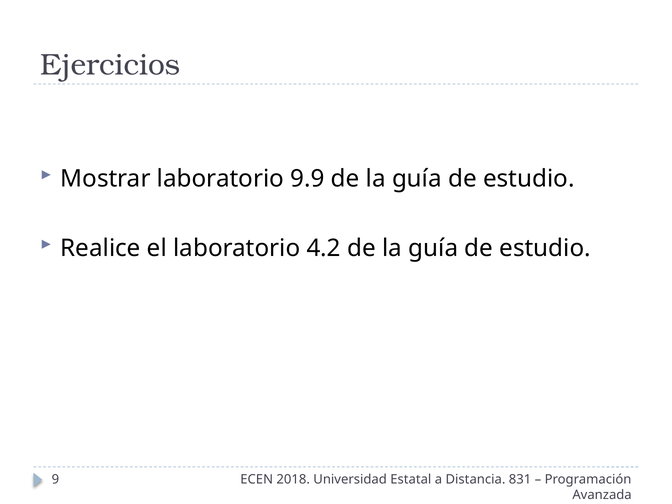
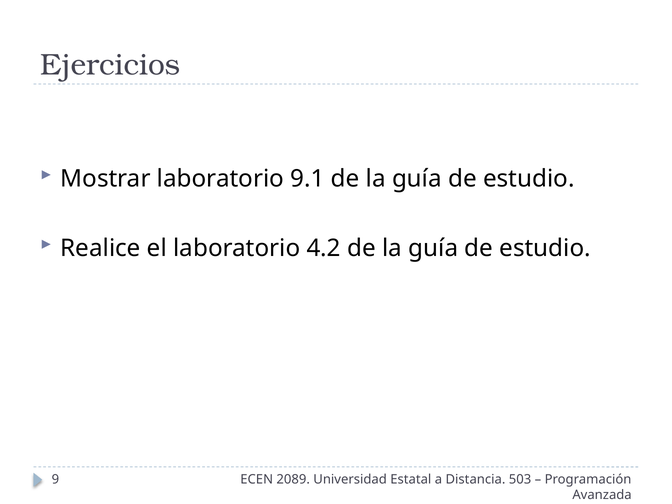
9.9: 9.9 -> 9.1 (307, 179)
2018: 2018 -> 2089 (293, 479)
831: 831 -> 503 (520, 479)
